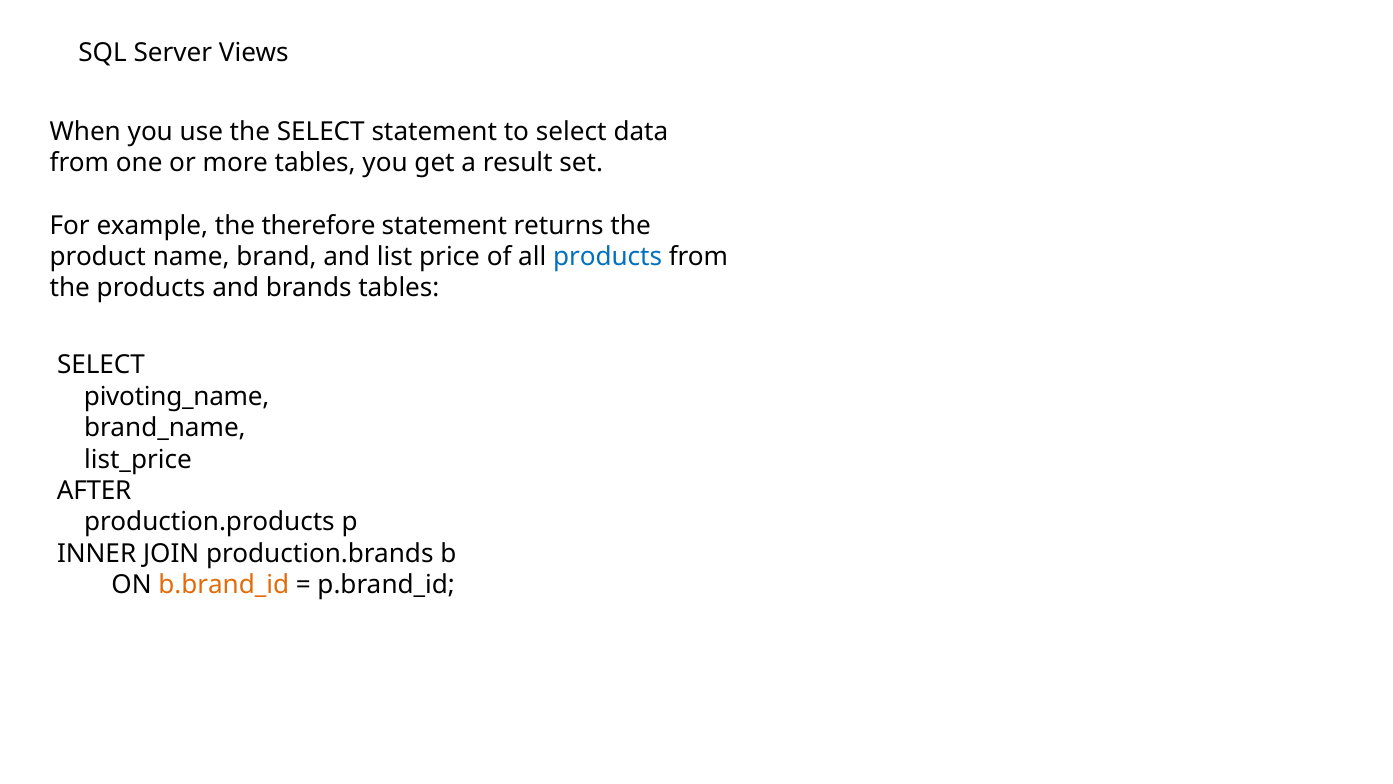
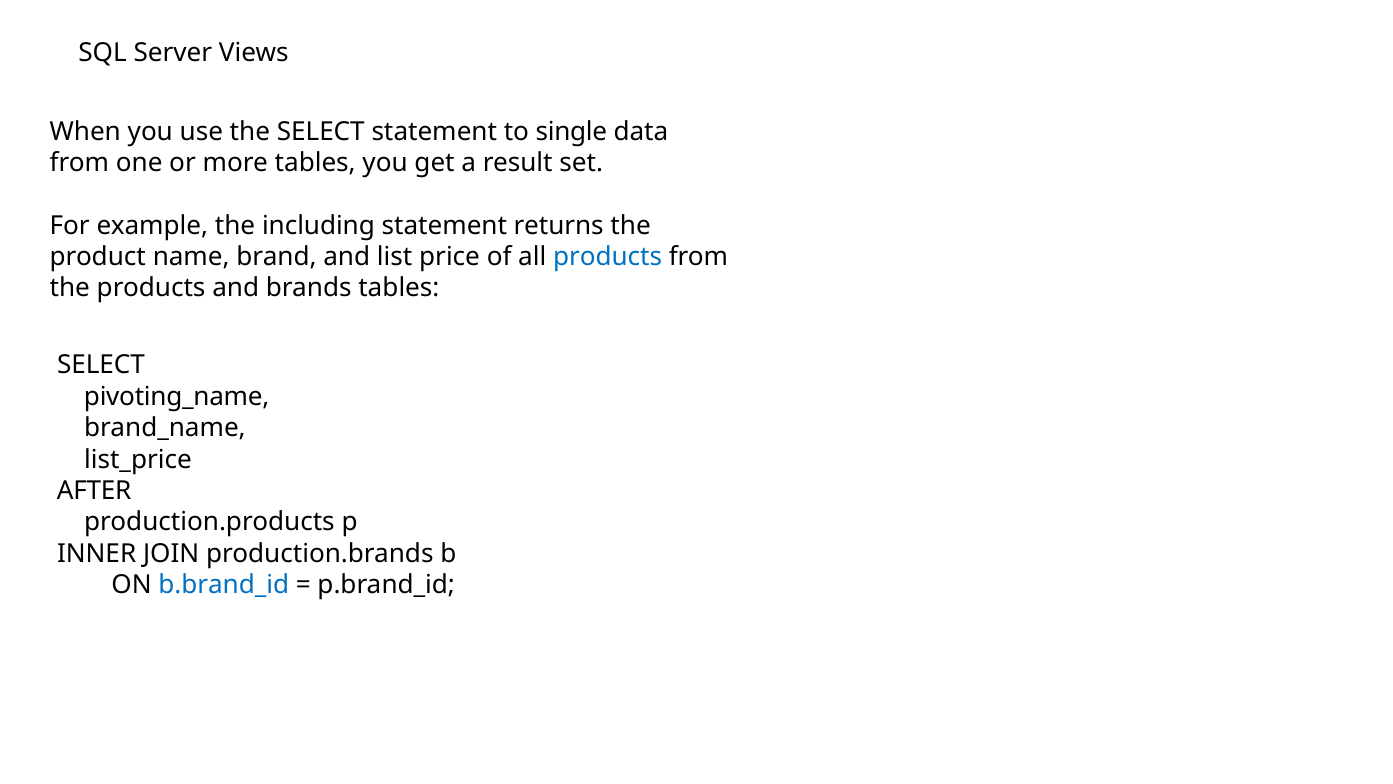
to select: select -> single (571, 131)
therefore: therefore -> including (318, 225)
b.brand_id colour: orange -> blue (224, 584)
